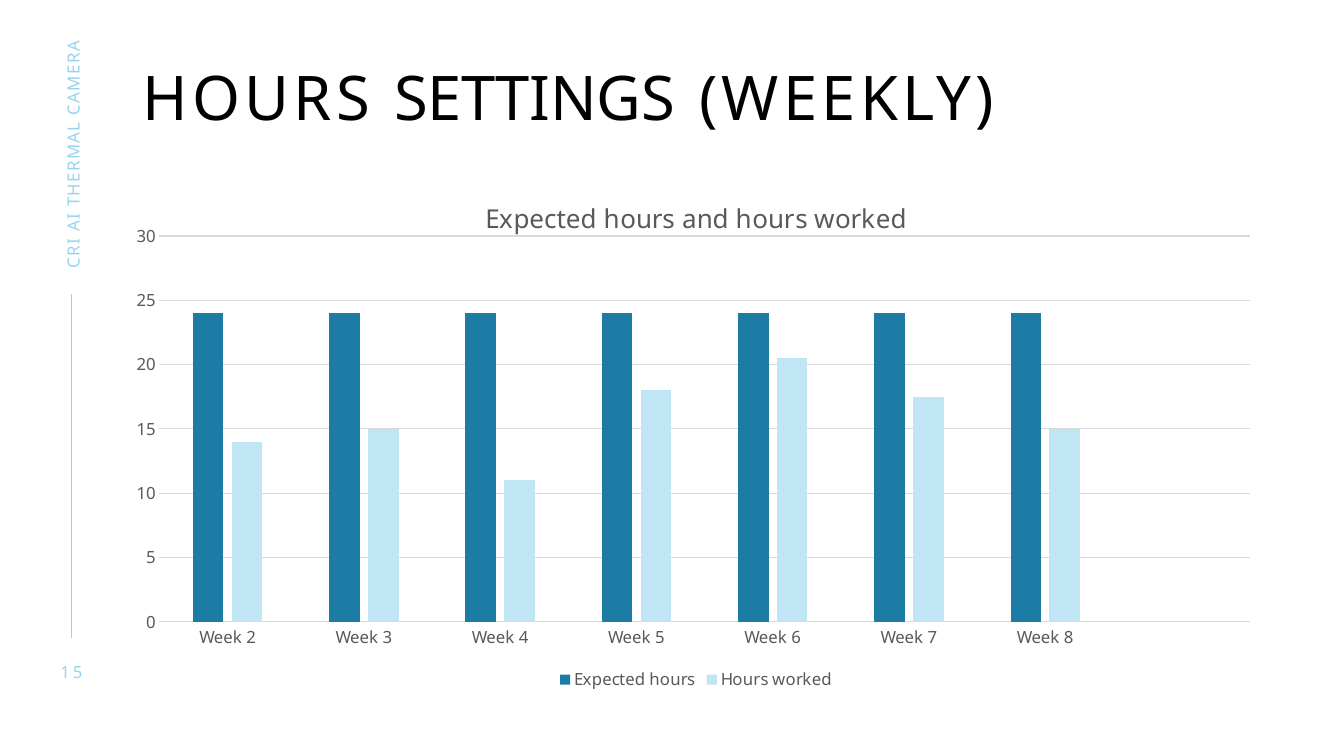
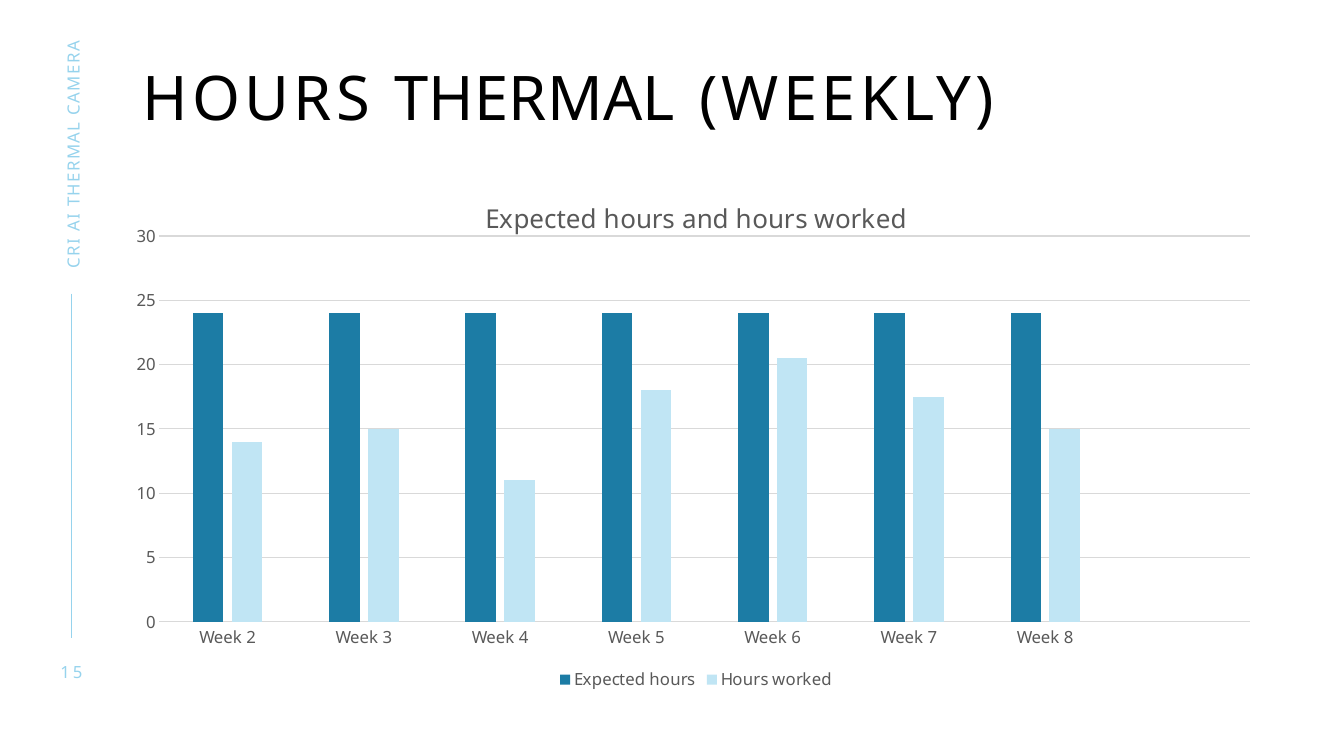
SETTINGS: SETTINGS -> THERMAL (534, 100)
